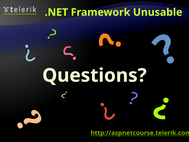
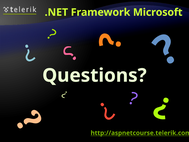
Unusable: Unusable -> Microsoft (158, 12)
